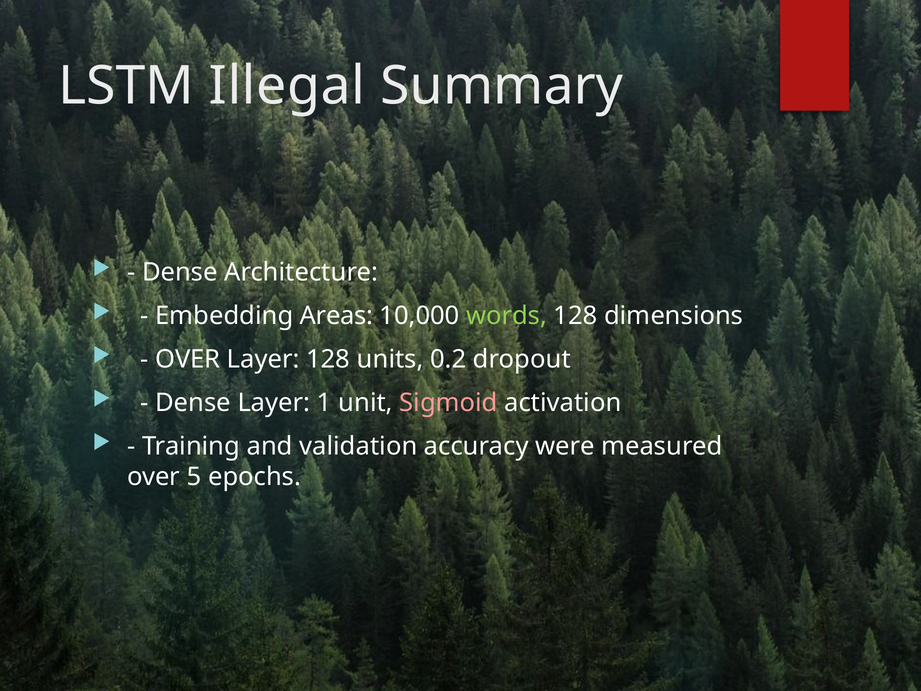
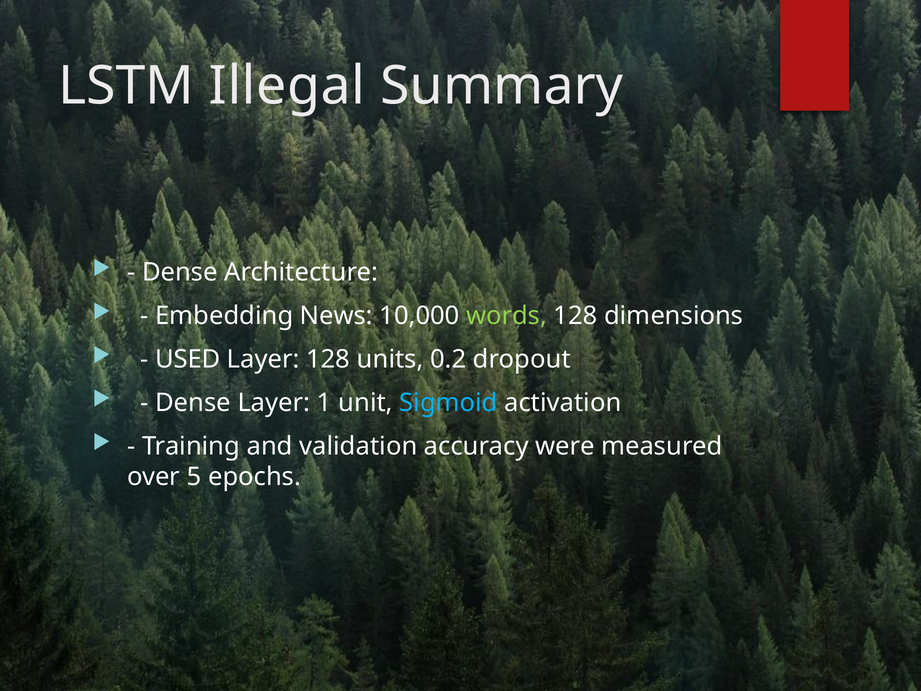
Areas: Areas -> News (336, 316)
OVER: OVER -> USED (188, 359)
Sigmoid colour: pink -> light blue (448, 403)
